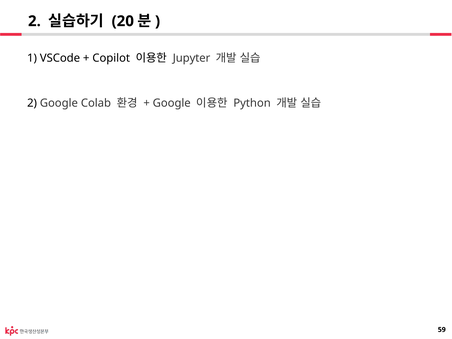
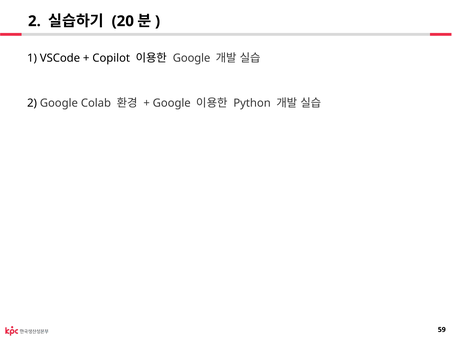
Jupyter: Jupyter -> Google (192, 58)
